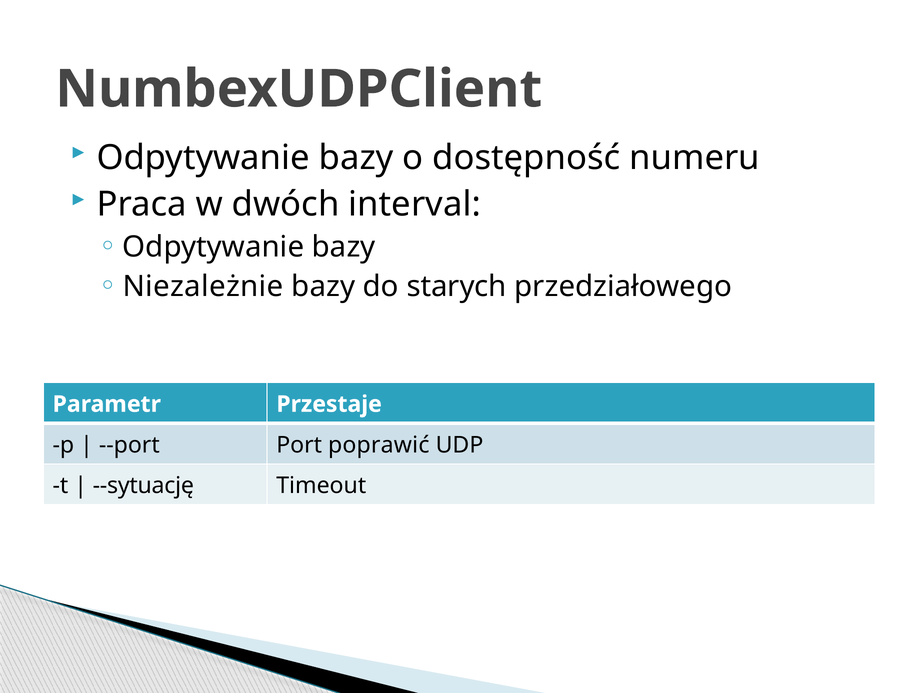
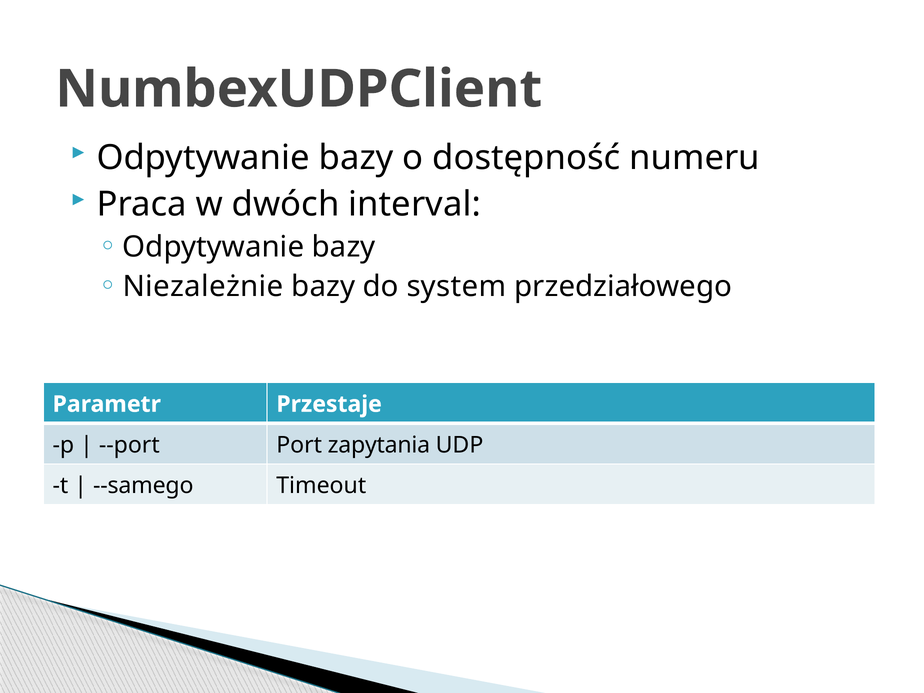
starych: starych -> system (456, 286)
poprawić: poprawić -> zapytania (379, 445)
--sytuację: --sytuację -> --samego (143, 486)
